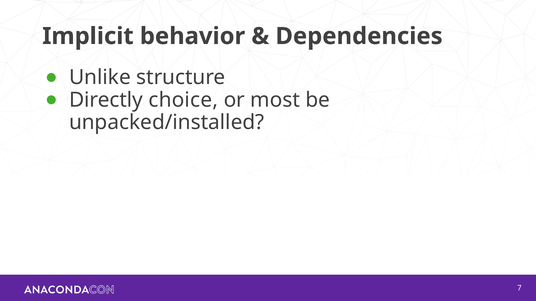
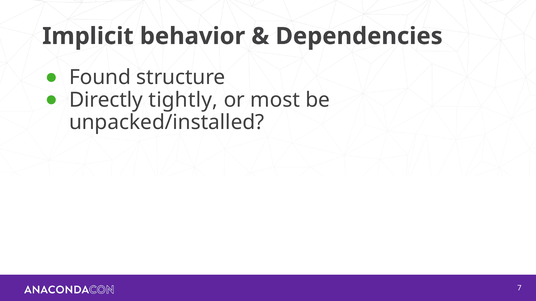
Unlike: Unlike -> Found (100, 78)
choice: choice -> tightly (183, 100)
